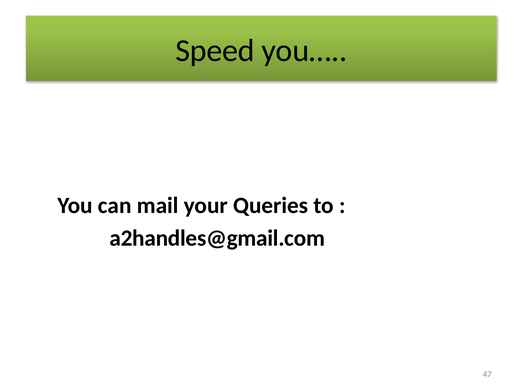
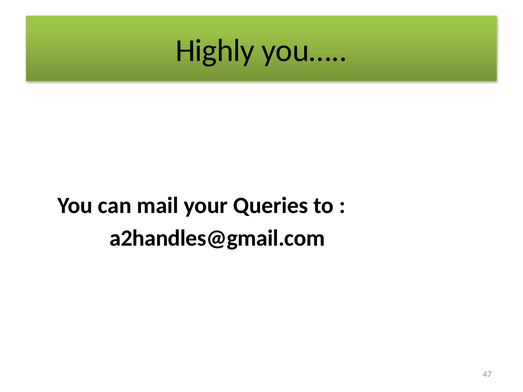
Speed: Speed -> Highly (215, 51)
